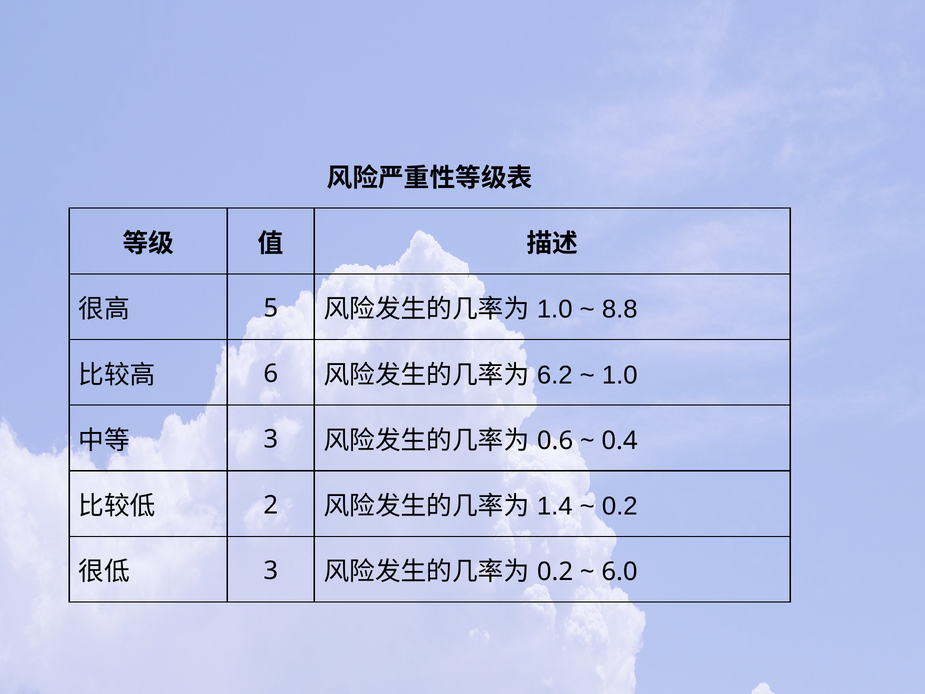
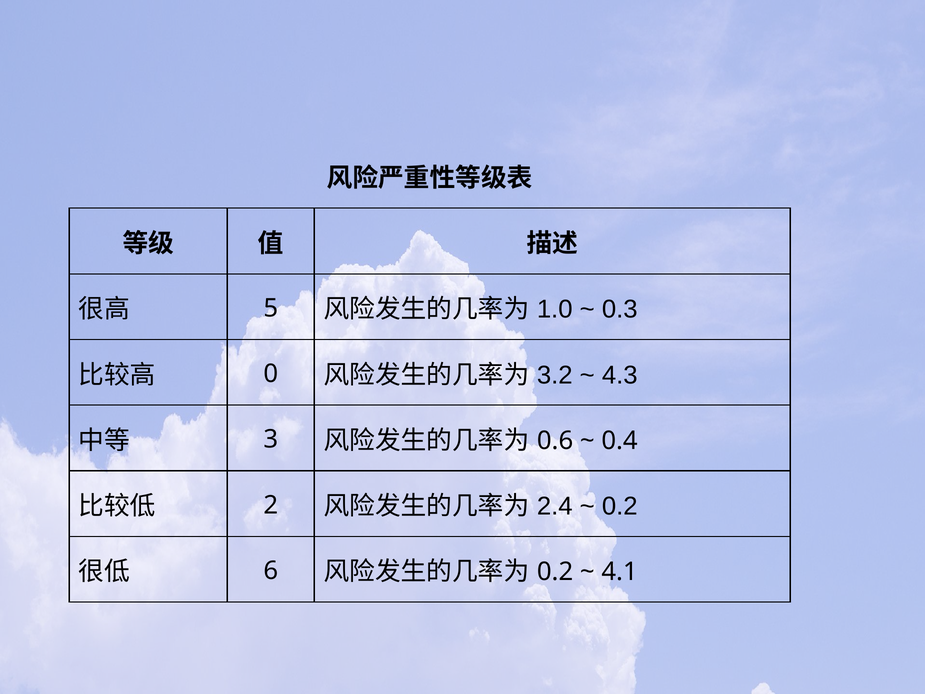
8.8: 8.8 -> 0.3 (620, 309)
6: 6 -> 0 (271, 374)
6.2: 6.2 -> 3.2 (555, 375)
1.0: 1.0 -> 4.3 (620, 375)
1.4: 1.4 -> 2.4 (555, 506)
3: 3 -> 6 (271, 571)
6.0: 6.0 -> 4.1 (620, 572)
